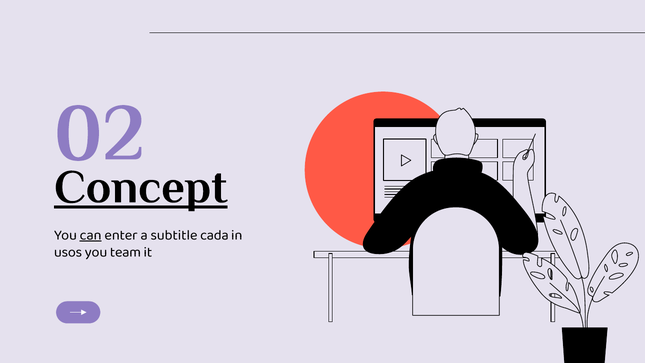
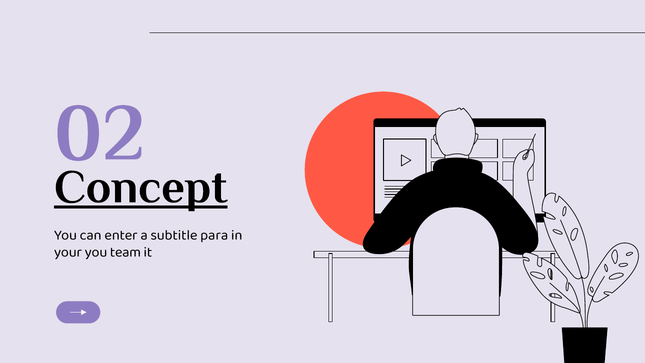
can underline: present -> none (91, 235)
cada: cada -> para (214, 235)
usos: usos -> your (68, 252)
